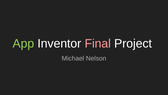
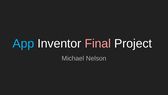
App colour: light green -> light blue (23, 43)
